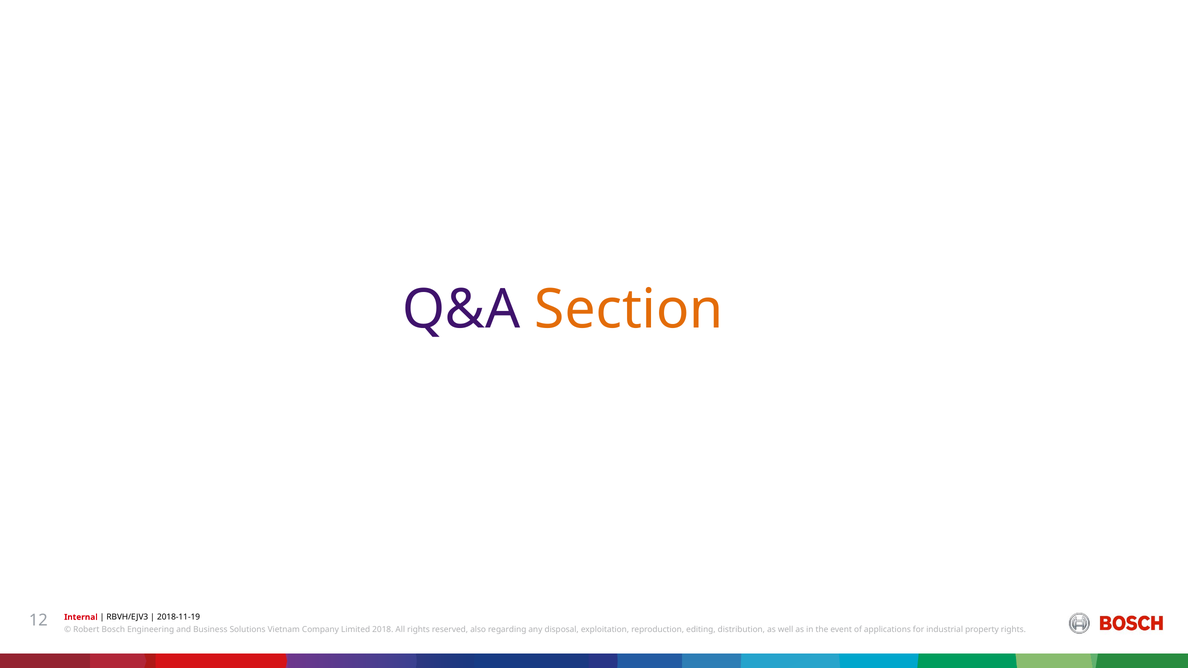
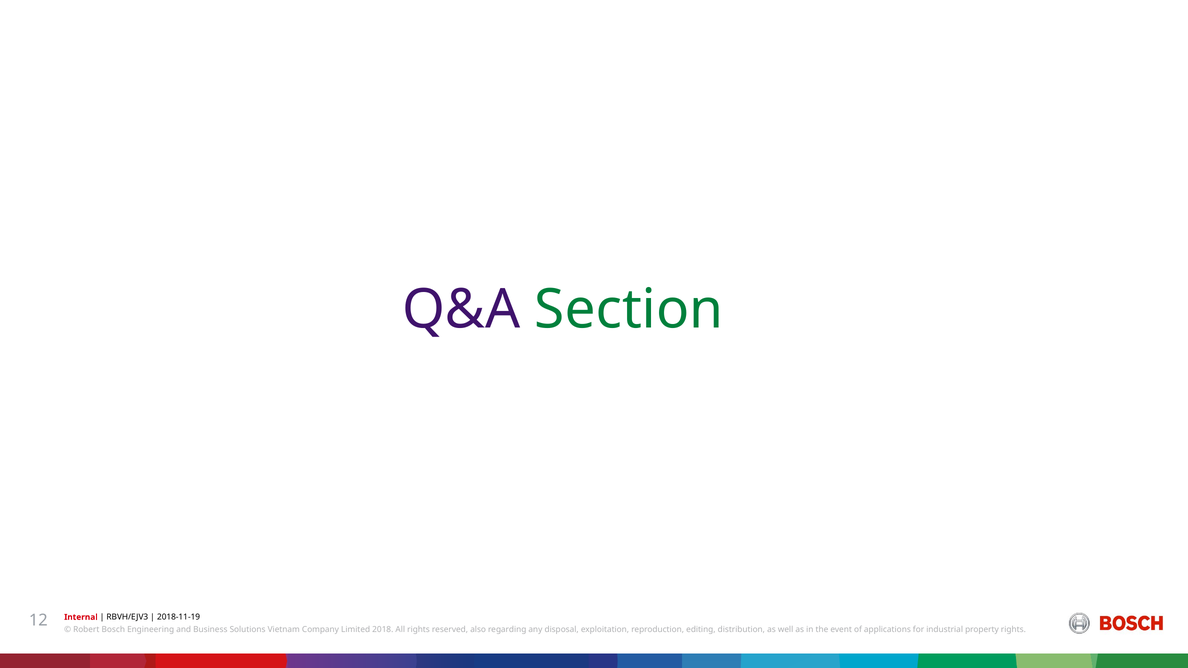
Section colour: orange -> green (629, 310)
